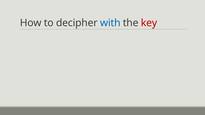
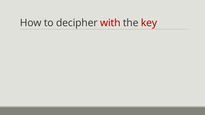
with colour: blue -> red (110, 23)
